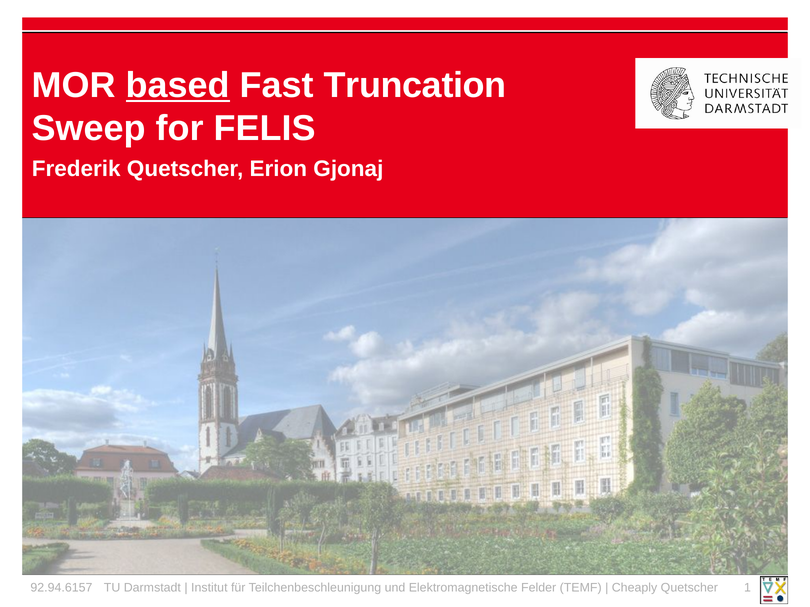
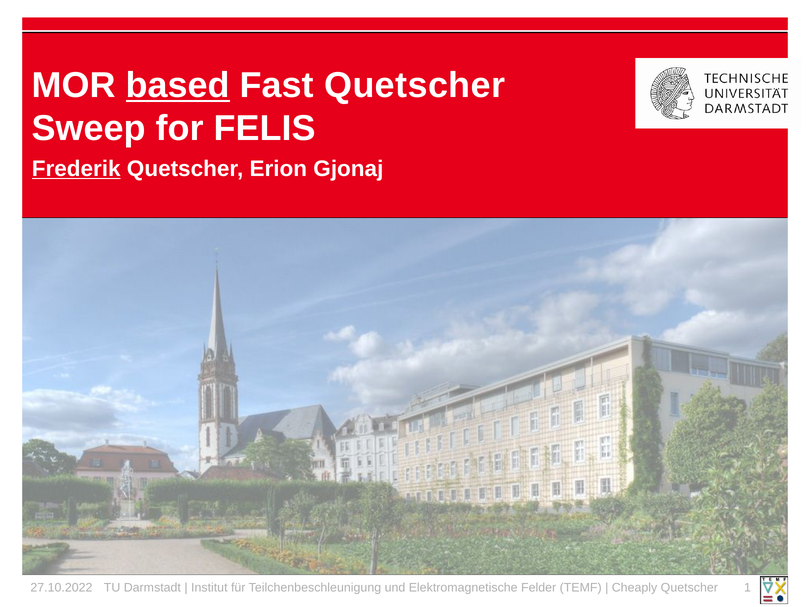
Fast Truncation: Truncation -> Quetscher (415, 85)
Frederik underline: none -> present (76, 169)
92.94.6157: 92.94.6157 -> 27.10.2022 (61, 588)
